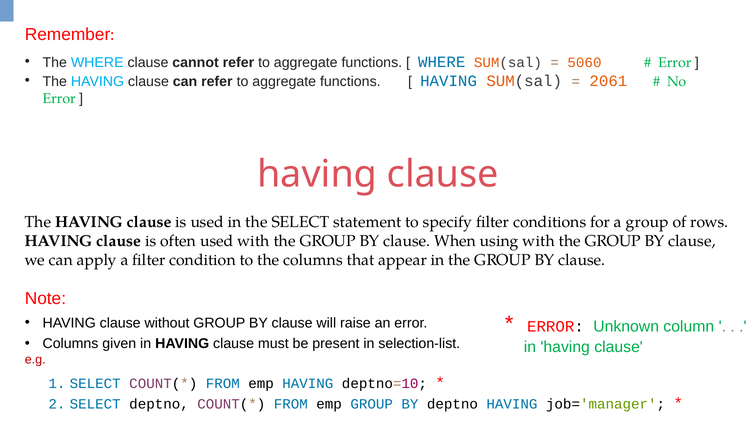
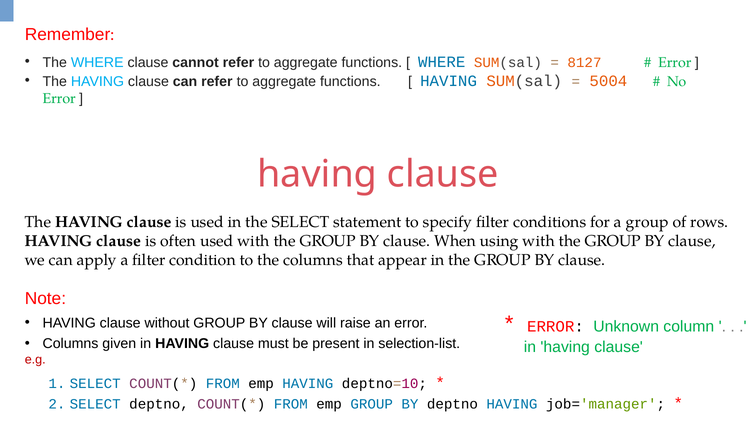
5060: 5060 -> 8127 (584, 62)
2061: 2061 -> 5004 (608, 81)
